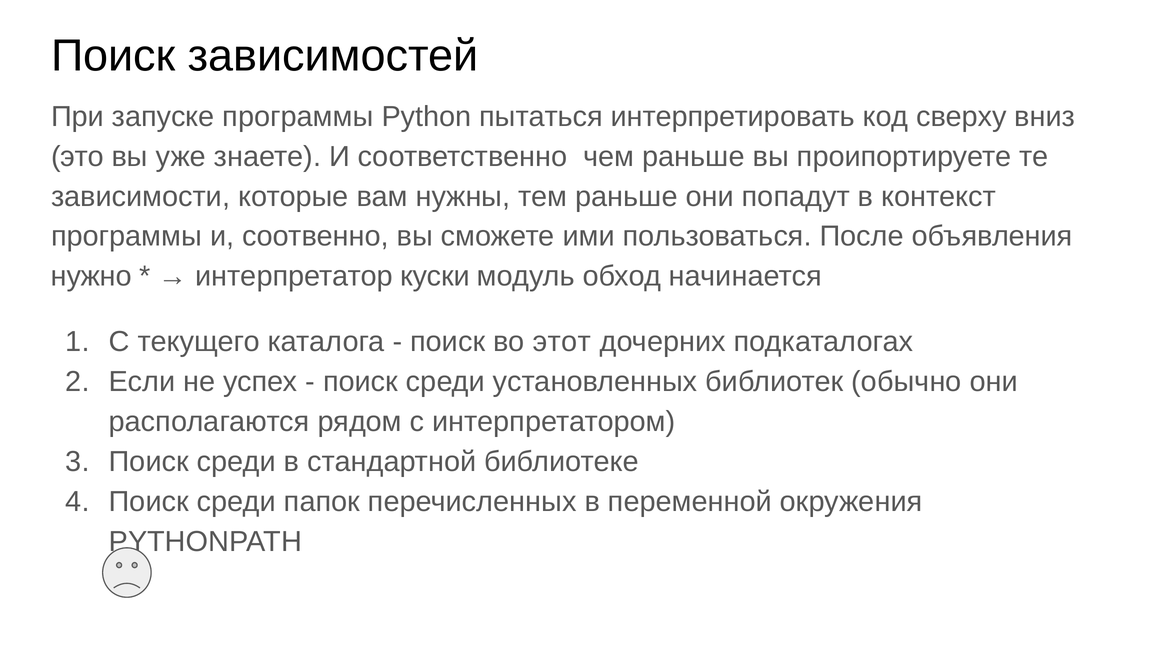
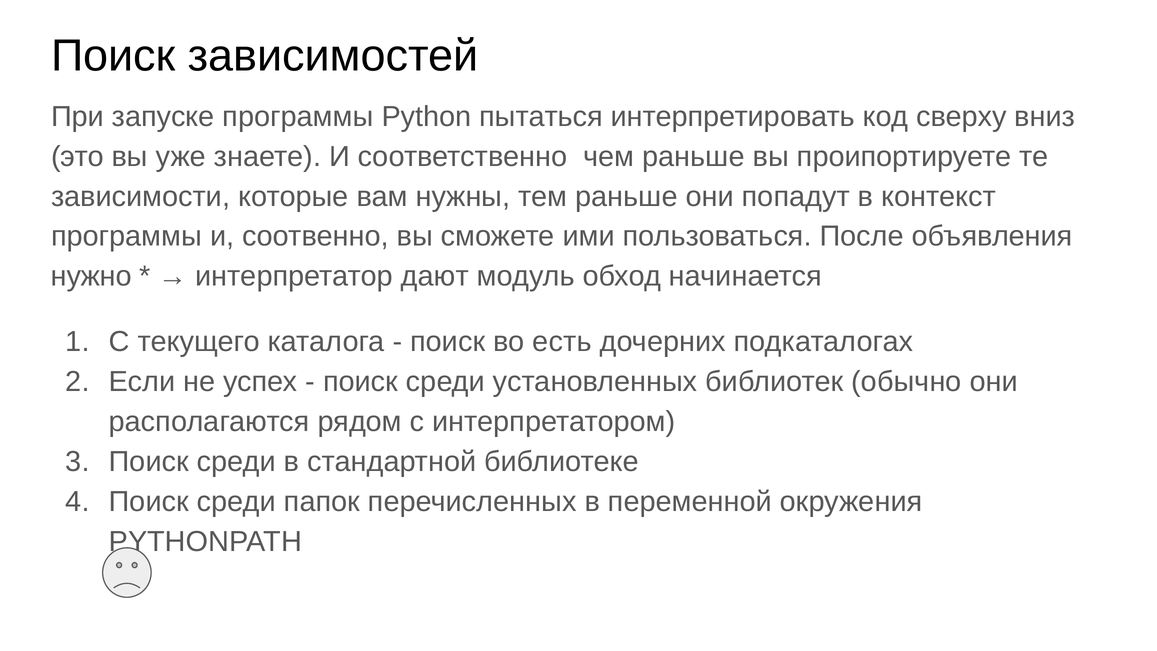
куски: куски -> дают (435, 276)
этот: этот -> есть (562, 342)
